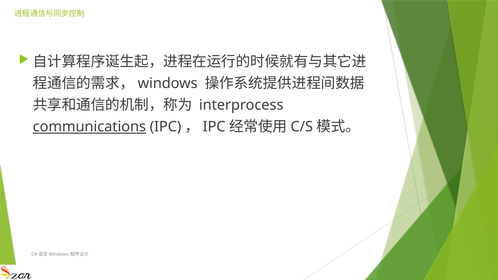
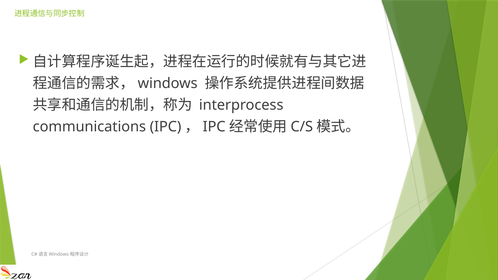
communications underline: present -> none (89, 127)
